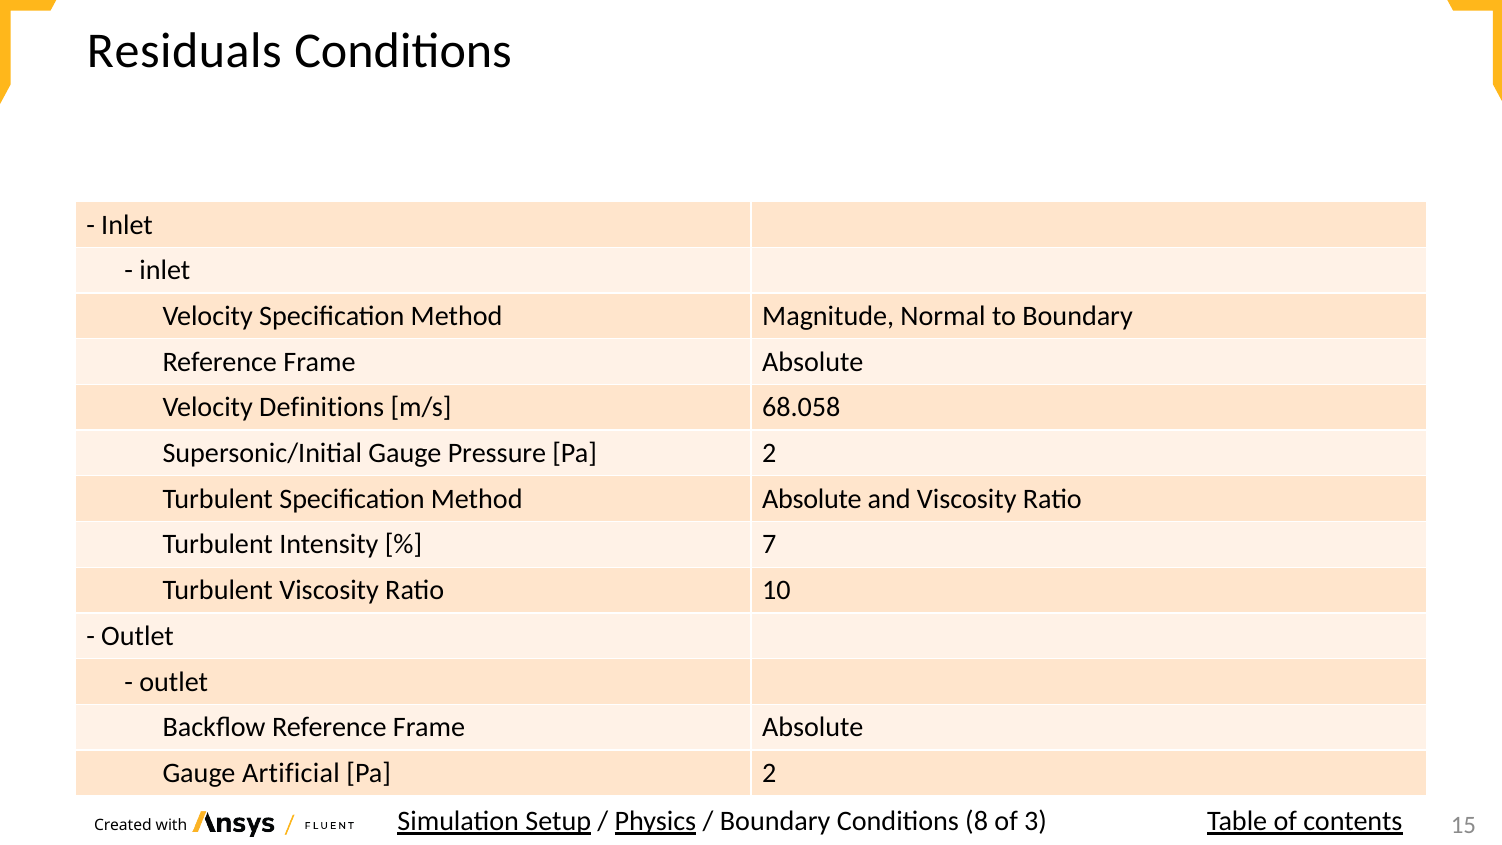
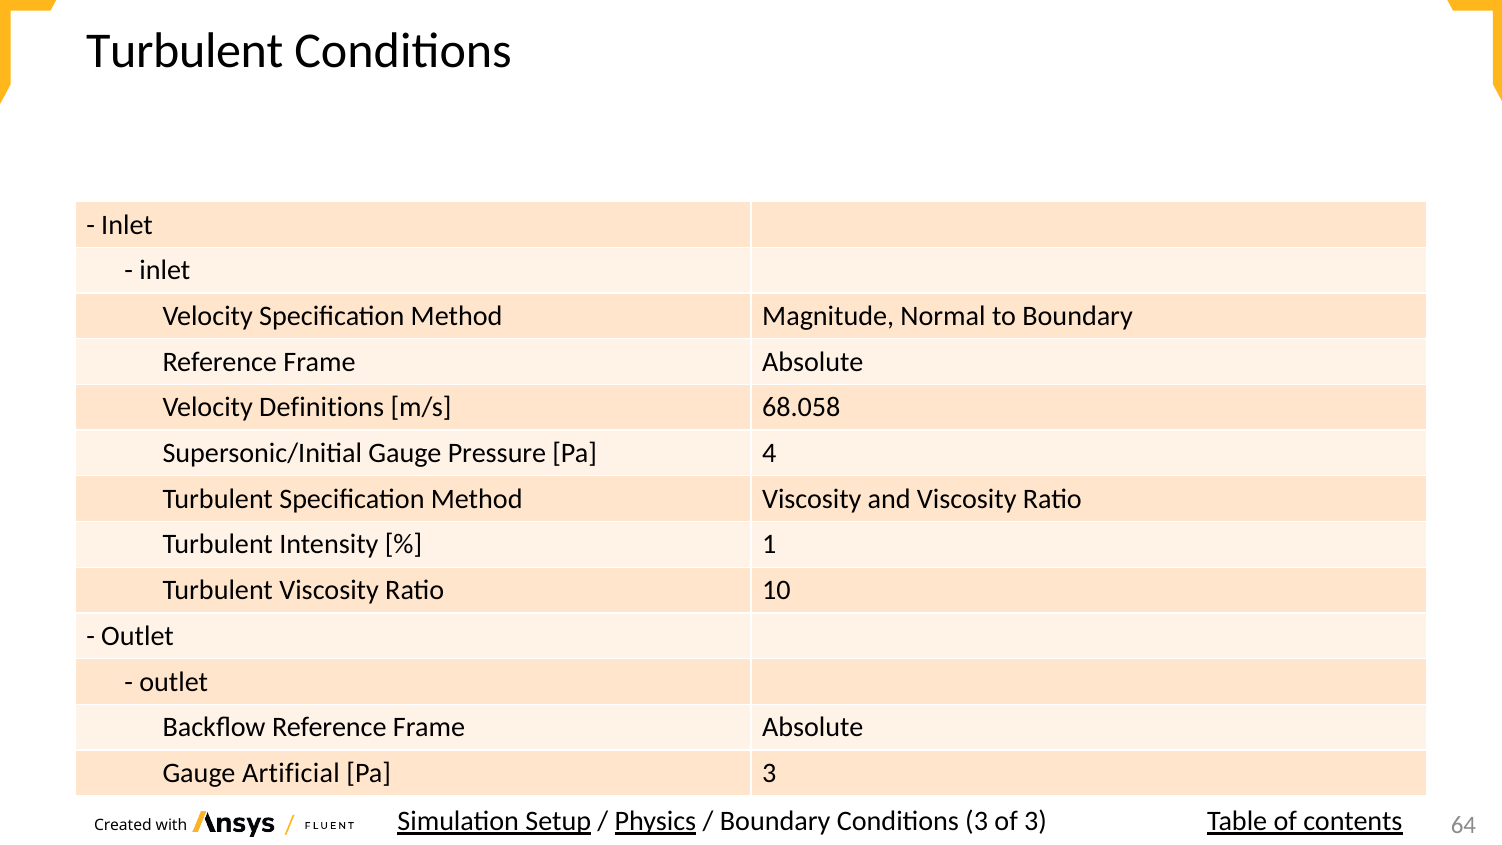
Residuals: Residuals -> Turbulent (185, 51)
Pressure Pa 2: 2 -> 4 (769, 453)
Method Absolute: Absolute -> Viscosity (812, 499)
7: 7 -> 1 (769, 545)
2: 2 -> 3 (769, 773)
Conditions 8: 8 -> 3 (977, 821)
15: 15 -> 64 (1463, 826)
